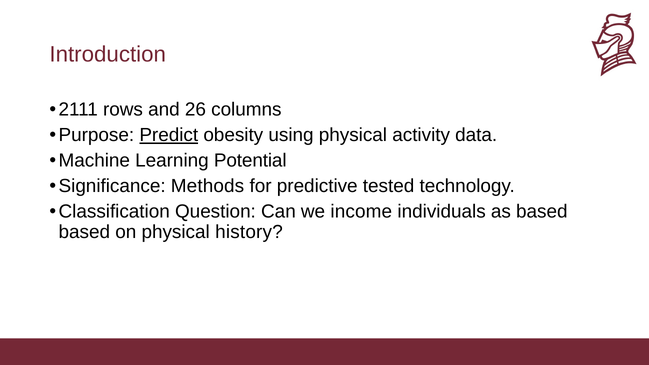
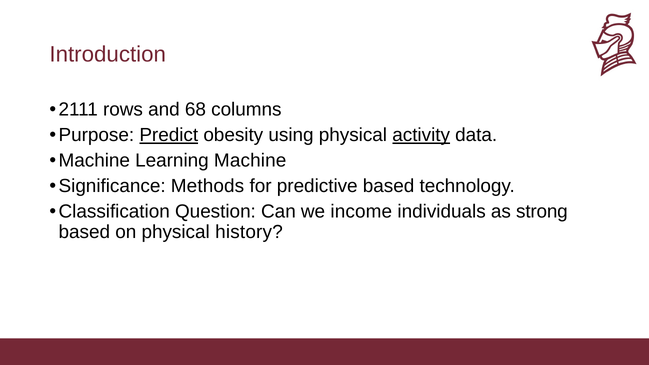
26: 26 -> 68 (195, 110)
activity underline: none -> present (421, 135)
Learning Potential: Potential -> Machine (250, 161)
predictive tested: tested -> based (389, 186)
as based: based -> strong (542, 212)
